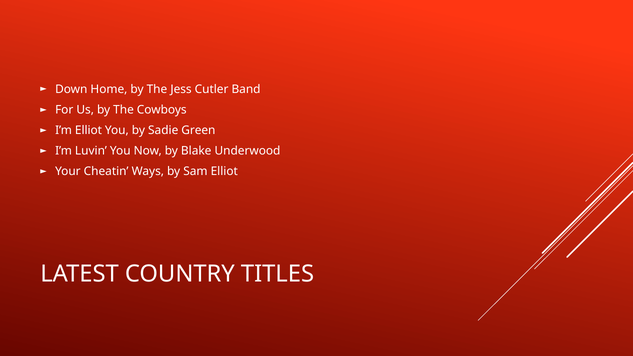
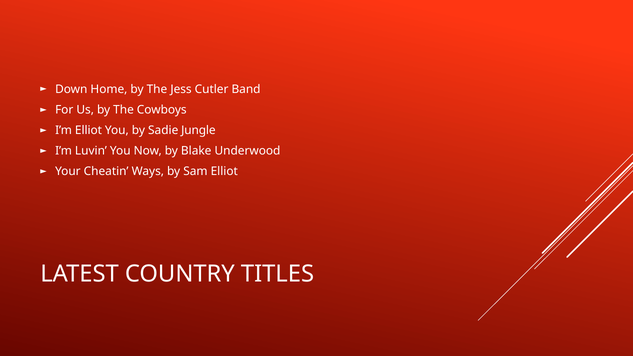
Green: Green -> Jungle (198, 130)
